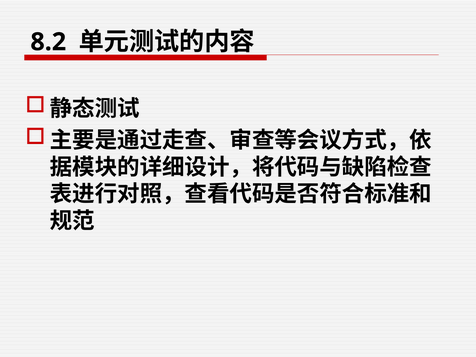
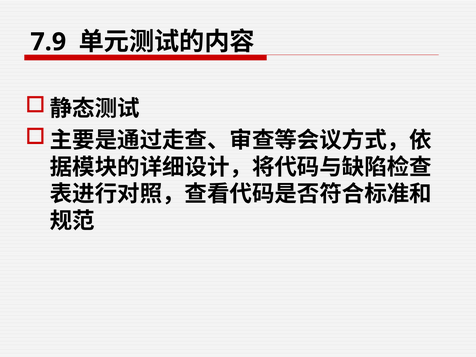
8.2: 8.2 -> 7.9 (48, 42)
